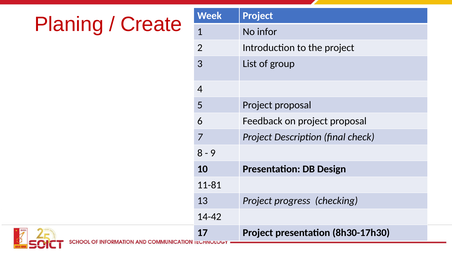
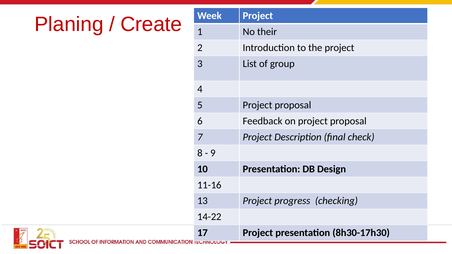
infor: infor -> their (267, 32)
11-81: 11-81 -> 11-16 (209, 185)
14-42: 14-42 -> 14-22 (209, 217)
